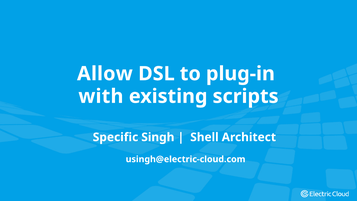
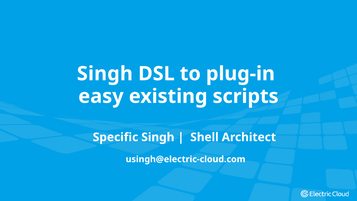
Allow: Allow -> Singh (105, 74)
with: with -> easy (101, 96)
